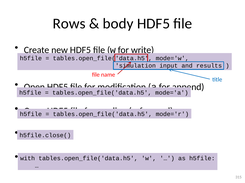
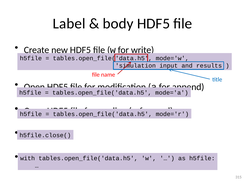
Rows: Rows -> Label (69, 24)
